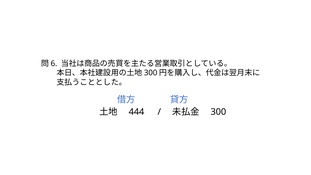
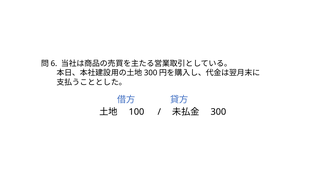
444: 444 -> 100 (136, 112)
